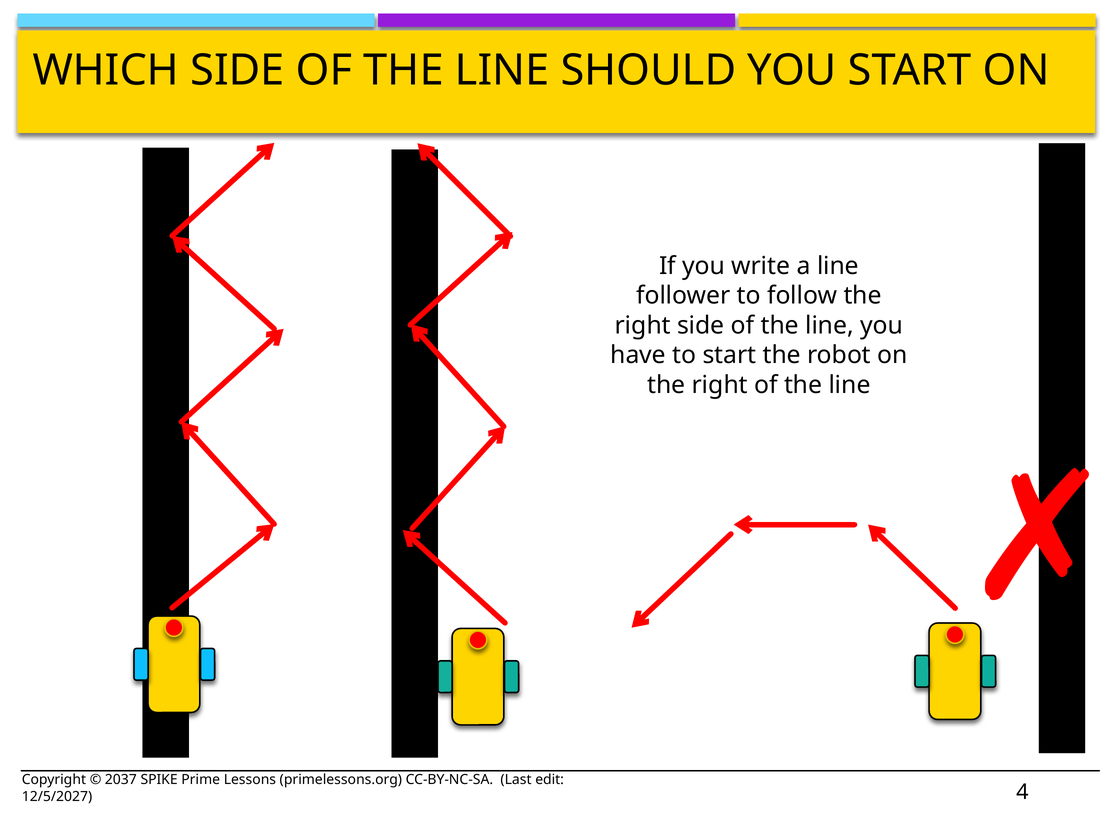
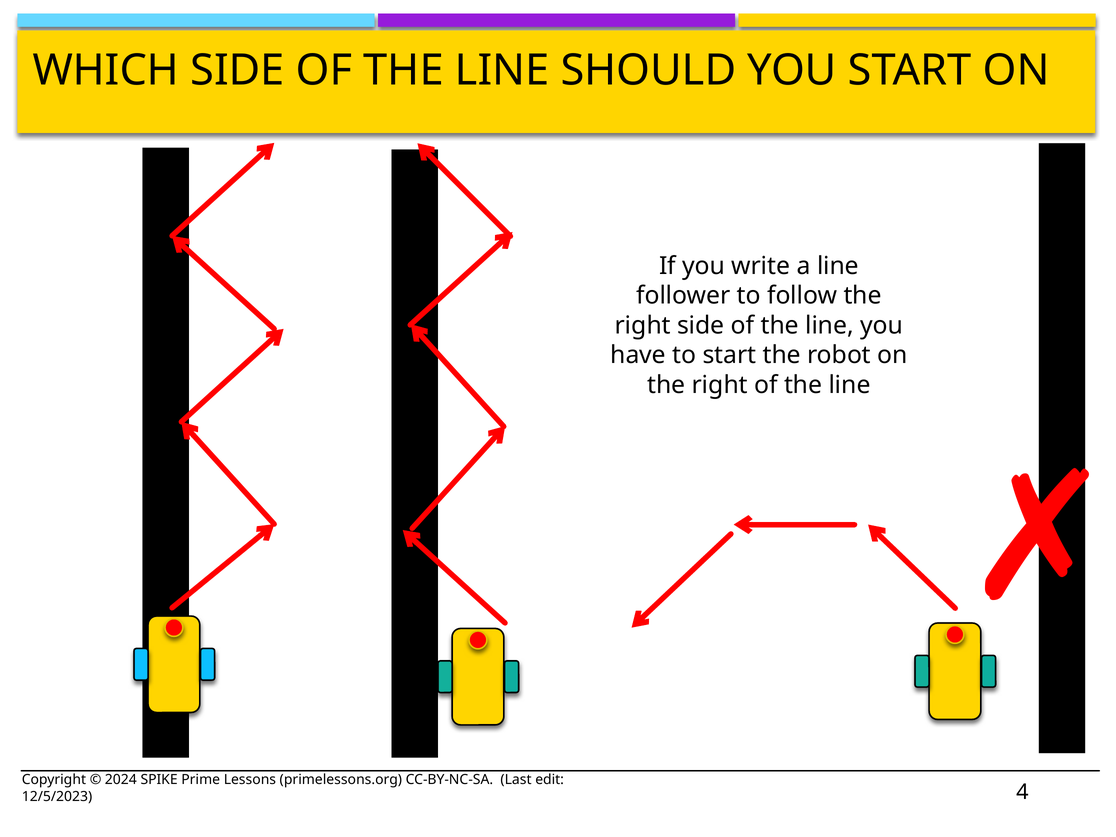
2037: 2037 -> 2024 (121, 780)
12/5/2027: 12/5/2027 -> 12/5/2023 (57, 796)
